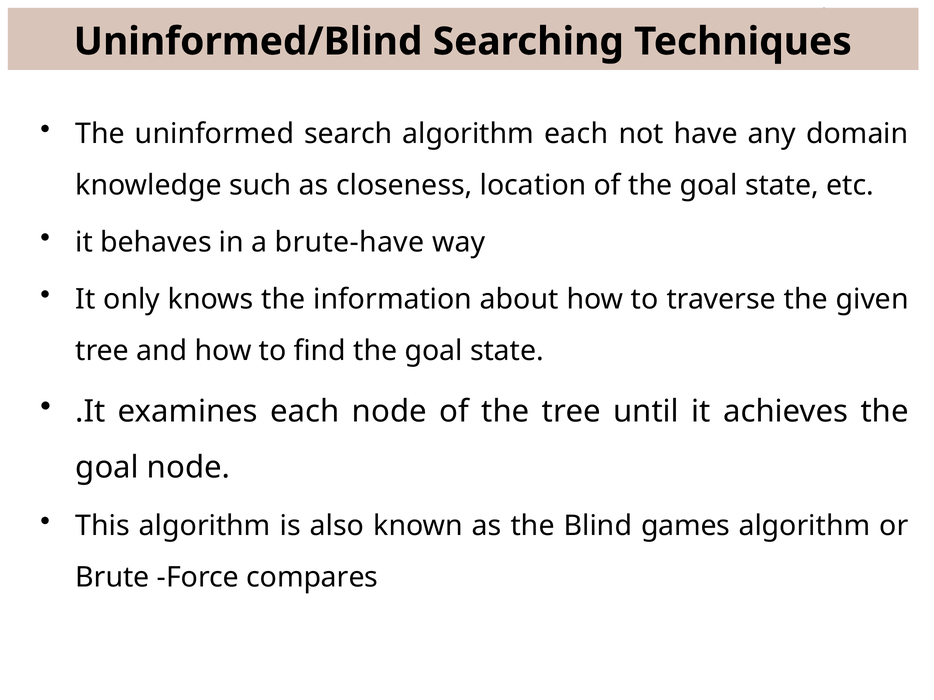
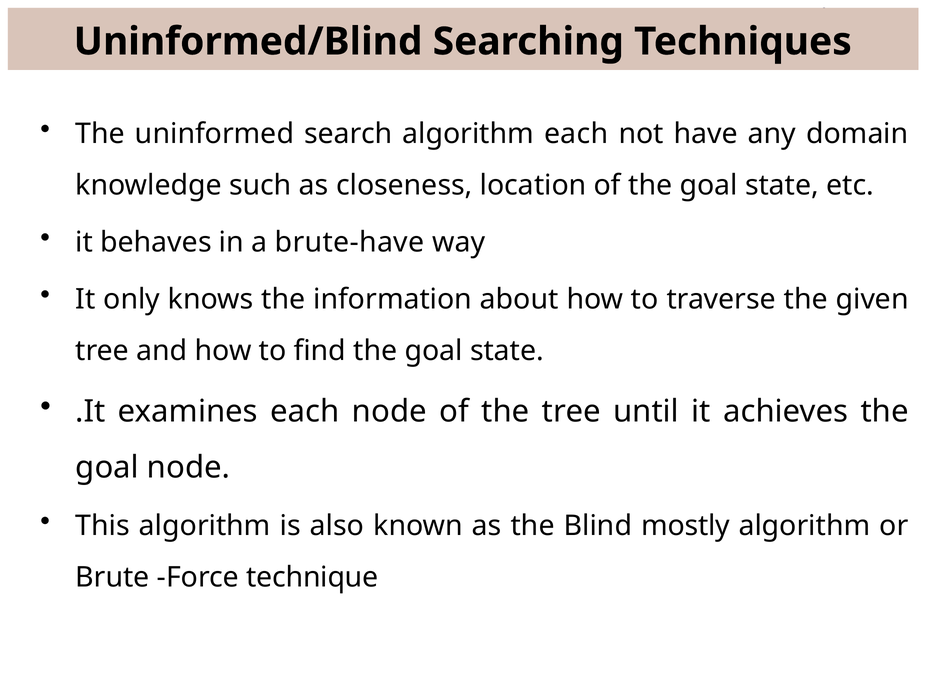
games: games -> mostly (686, 526)
compares: compares -> technique (312, 578)
